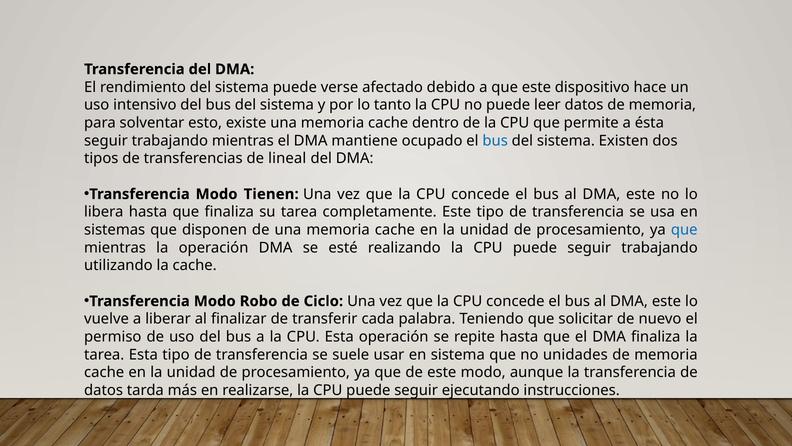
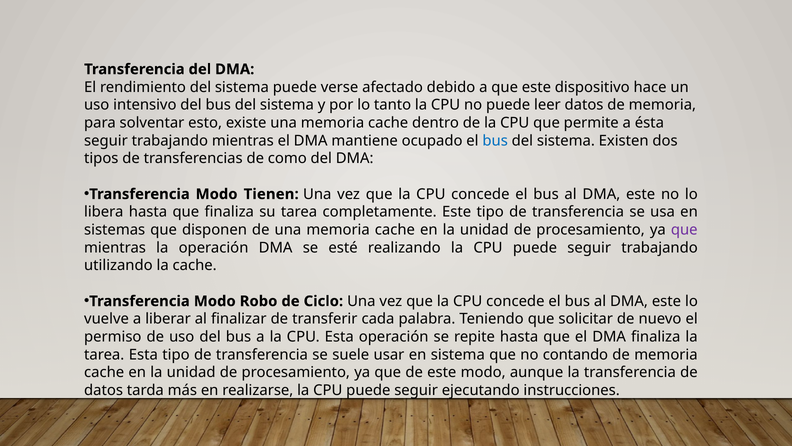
lineal: lineal -> como (287, 158)
que colour: blue -> purple (684, 230)
unidades: unidades -> contando (575, 354)
